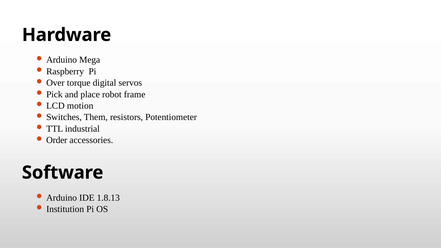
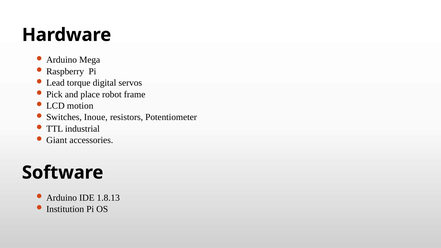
Over: Over -> Lead (55, 83)
Them: Them -> Inoue (96, 117)
Order: Order -> Giant (57, 140)
